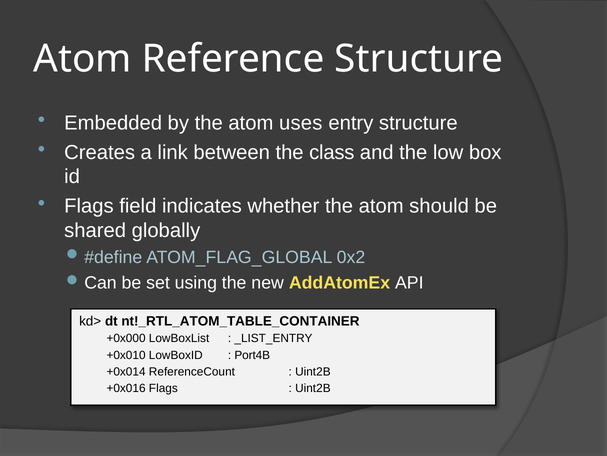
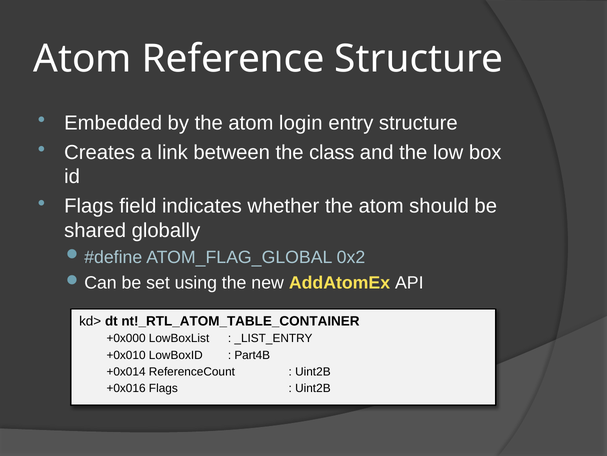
uses: uses -> login (301, 123)
Port4B: Port4B -> Part4B (252, 355)
